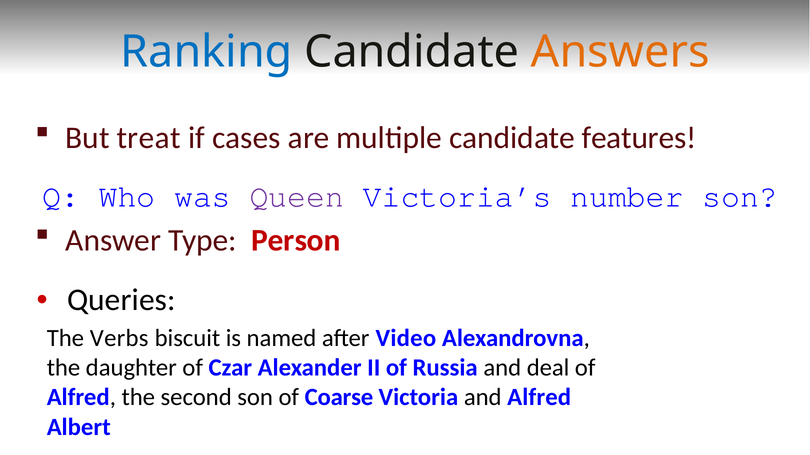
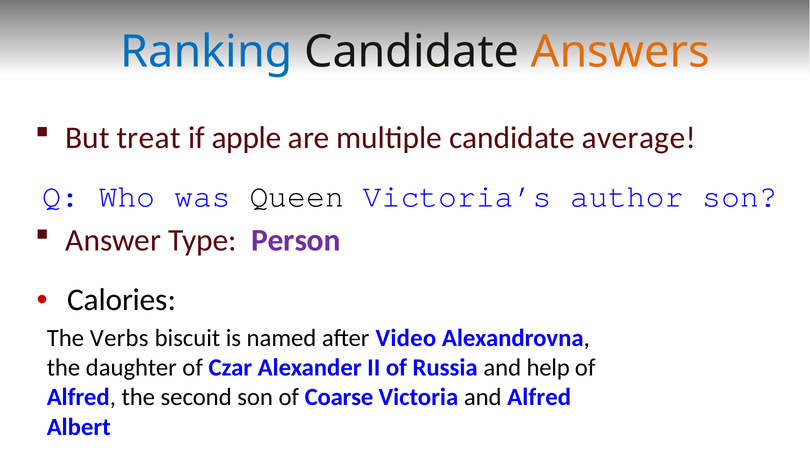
cases: cases -> apple (247, 138)
features: features -> average (639, 138)
Queen colour: purple -> black (297, 197)
number: number -> author (627, 197)
Person colour: red -> purple (296, 241)
Queries: Queries -> Calories (122, 300)
deal: deal -> help (548, 368)
